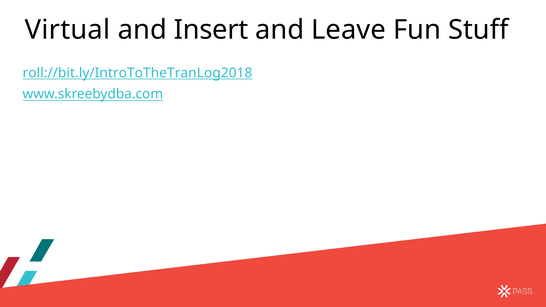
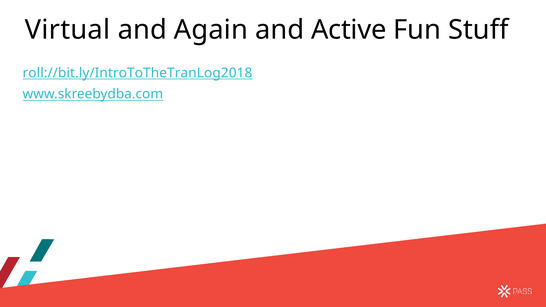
Insert: Insert -> Again (211, 30)
Leave: Leave -> Active (349, 30)
